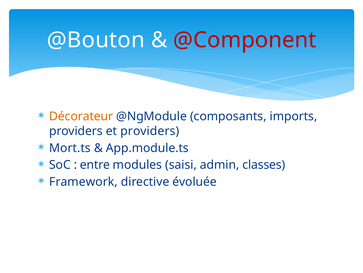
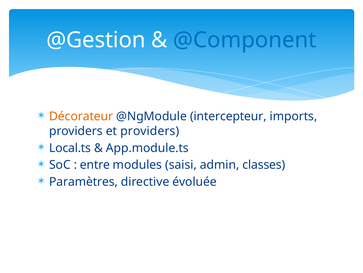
@Bouton: @Bouton -> @Gestion (96, 40)
@Component colour: red -> blue (245, 40)
composants: composants -> intercepteur (228, 116)
Mort.ts: Mort.ts -> Local.ts (70, 148)
Framework: Framework -> Paramètres (84, 181)
